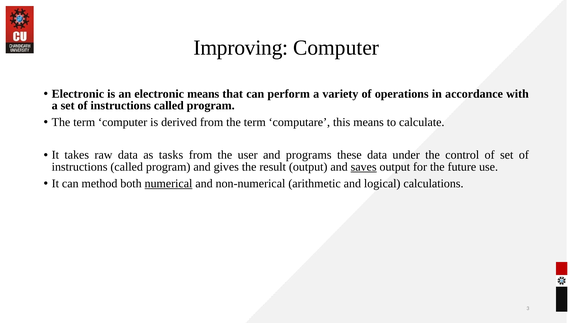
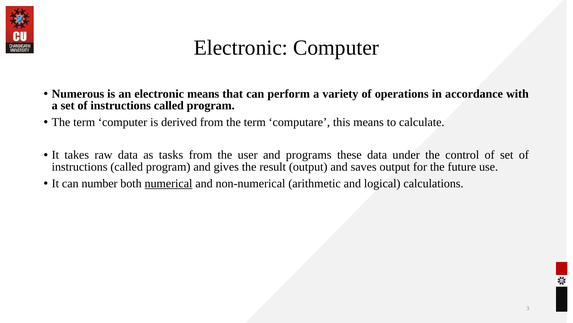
Improving: Improving -> Electronic (241, 48)
Electronic: Electronic -> Numerous (78, 94)
saves underline: present -> none (364, 167)
method: method -> number (100, 183)
